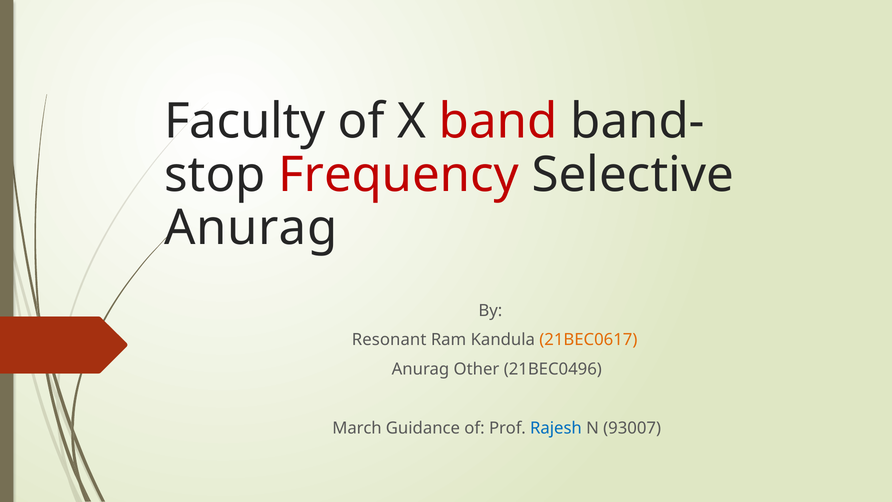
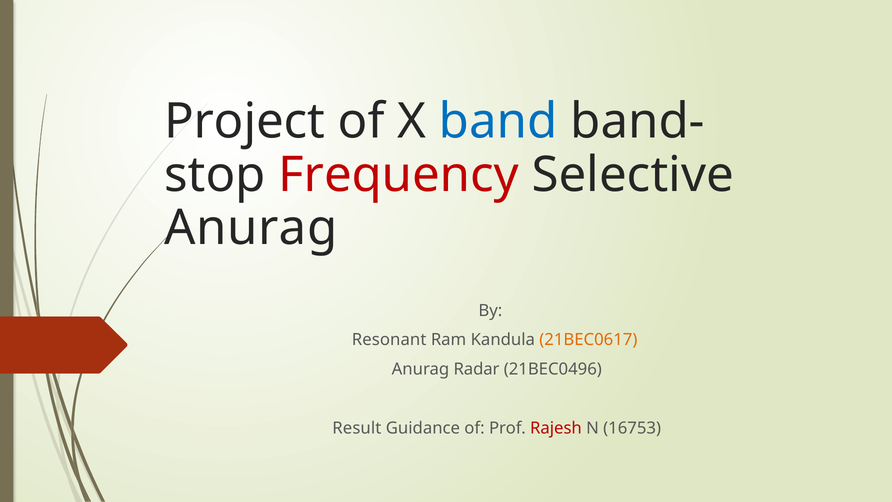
Faculty: Faculty -> Project (245, 122)
band colour: red -> blue (498, 122)
Other: Other -> Radar (477, 369)
March: March -> Result (357, 428)
Rajesh colour: blue -> red (556, 428)
93007: 93007 -> 16753 (632, 428)
